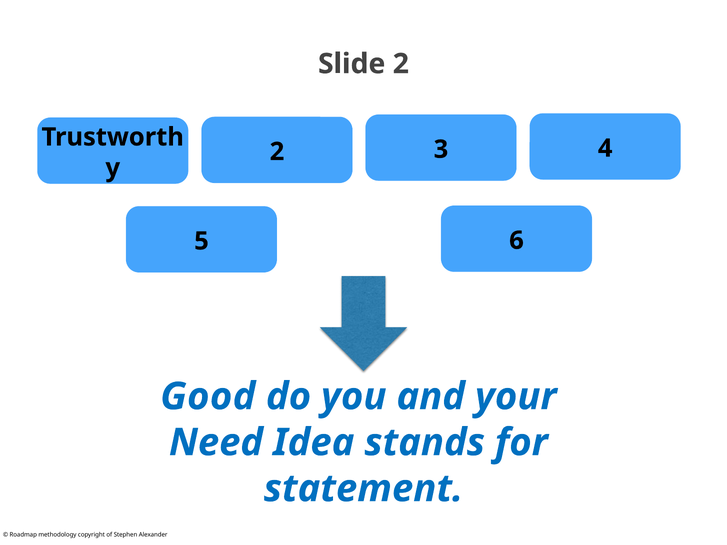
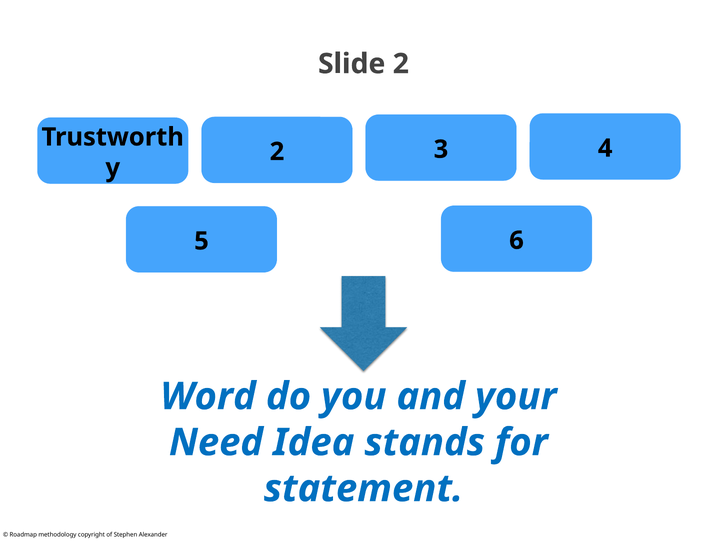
Good: Good -> Word (208, 397)
